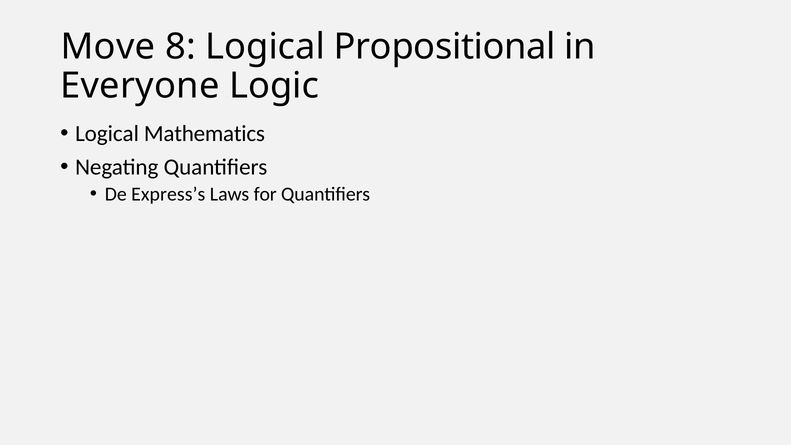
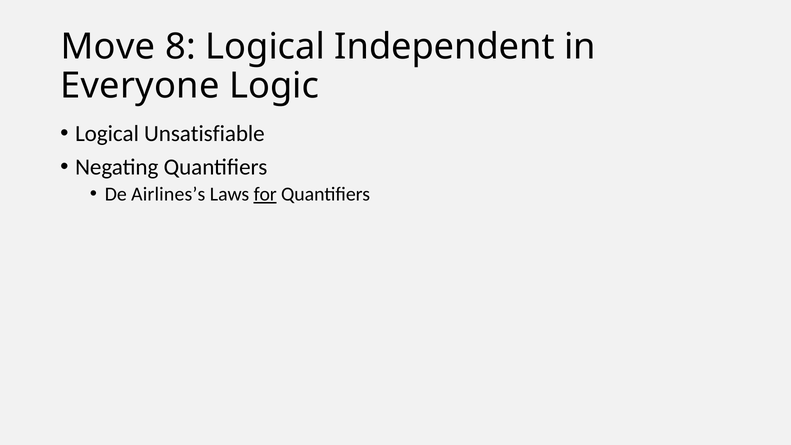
Propositional: Propositional -> Independent (445, 47)
Mathematics: Mathematics -> Unsatisfiable (204, 134)
Express’s: Express’s -> Airlines’s (168, 194)
for underline: none -> present (265, 194)
